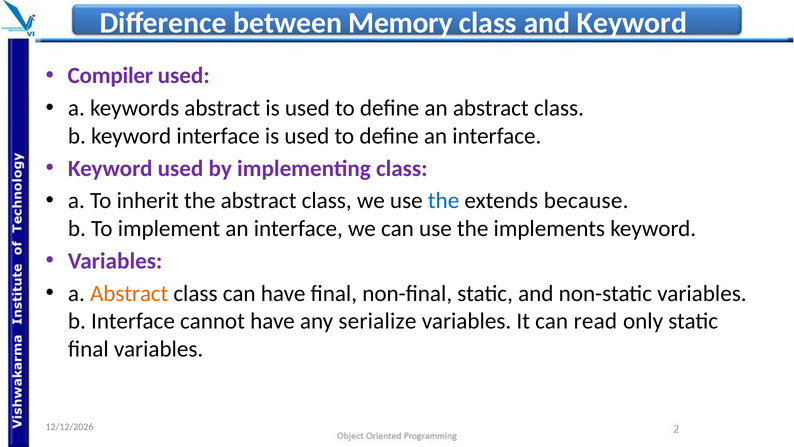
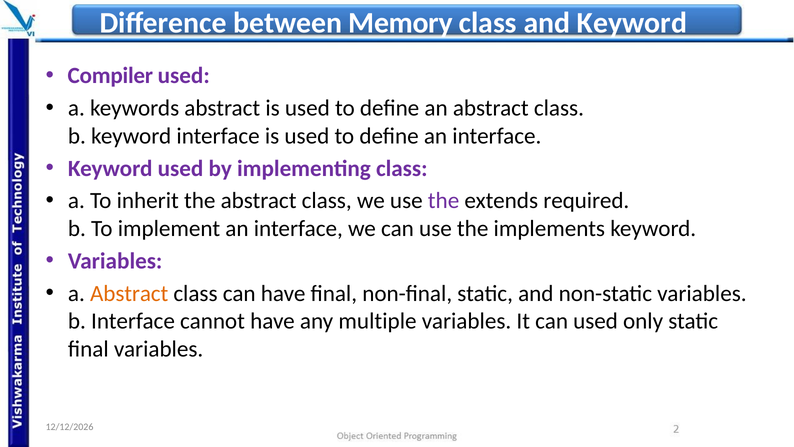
the colour: blue -> purple (444, 201)
because: because -> required (586, 201)
serialize: serialize -> multiple (378, 321)
can read: read -> used (596, 321)
